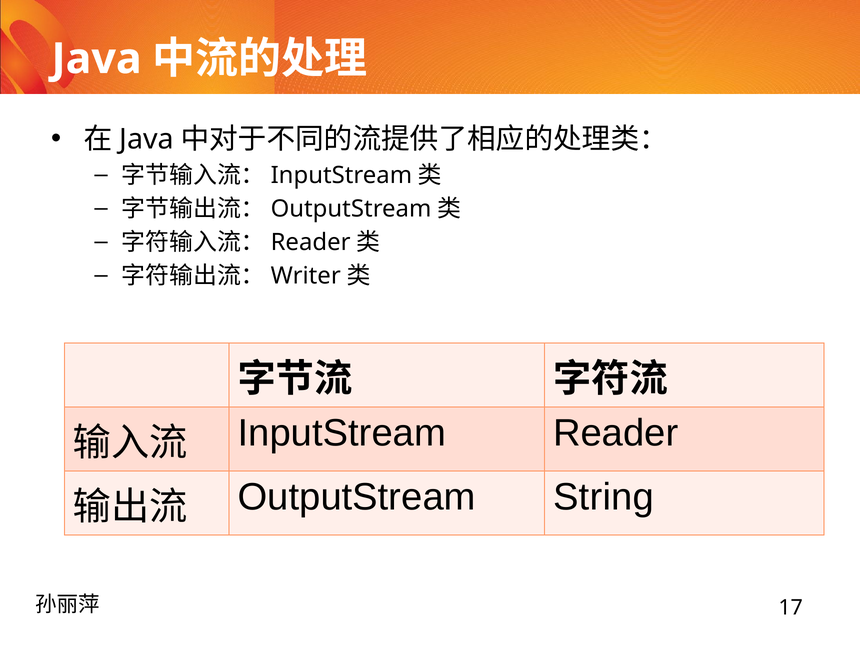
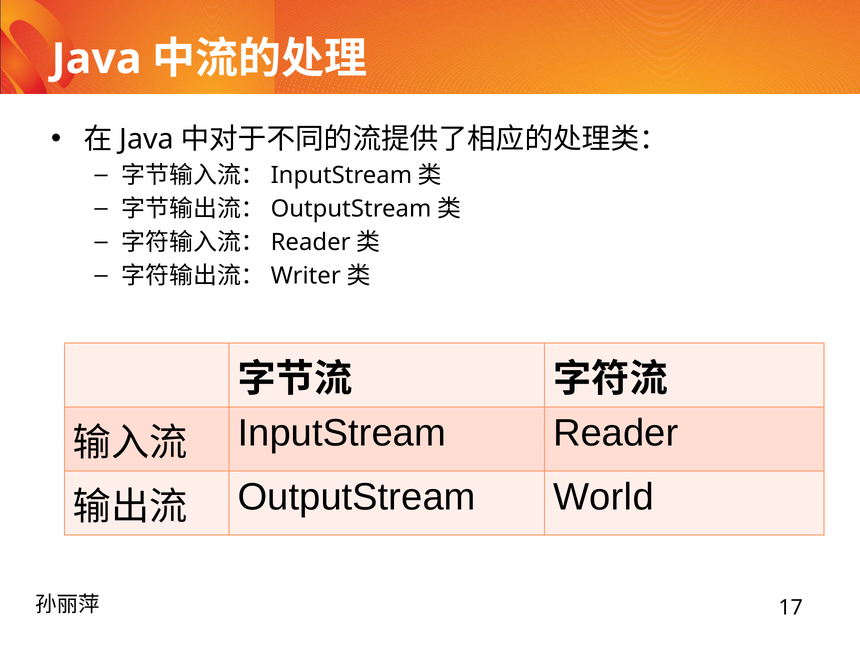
String: String -> World (604, 497)
